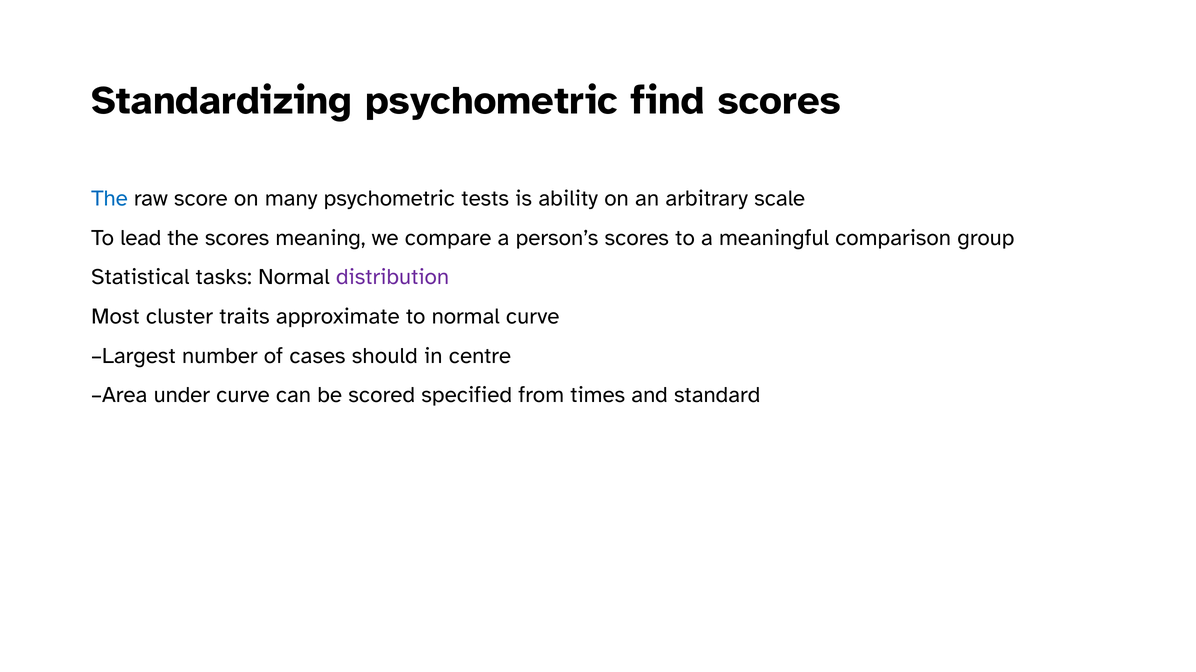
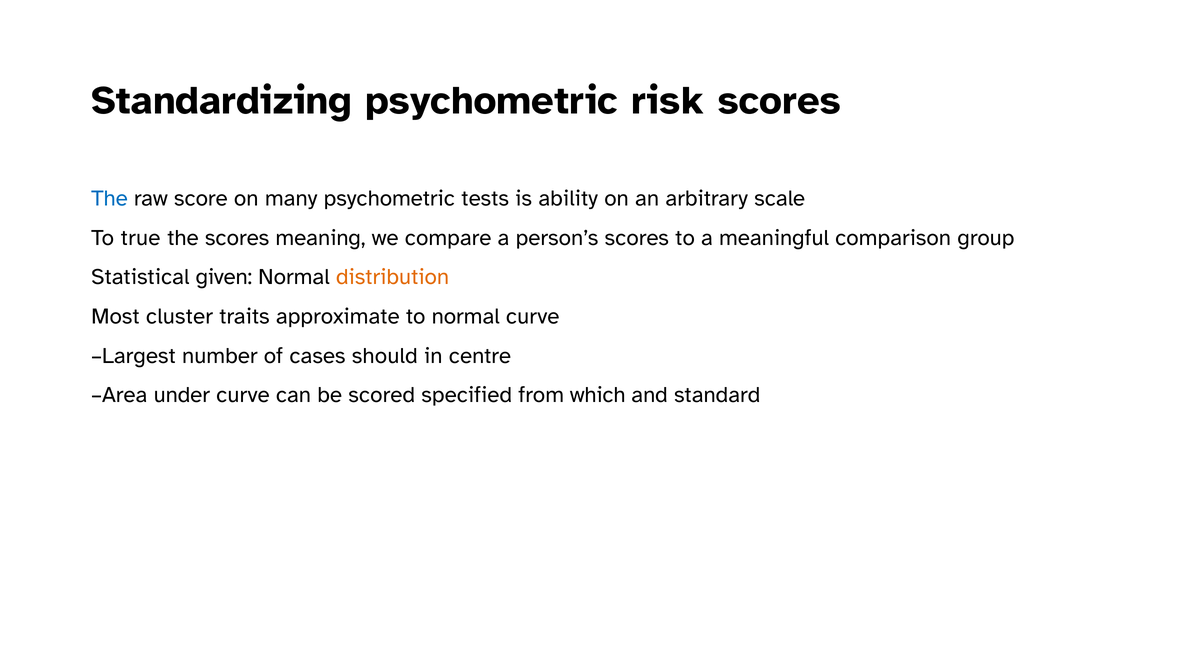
find: find -> risk (668, 101)
lead: lead -> true (141, 238)
tasks: tasks -> given (224, 277)
distribution colour: purple -> orange (393, 277)
times: times -> which (598, 395)
